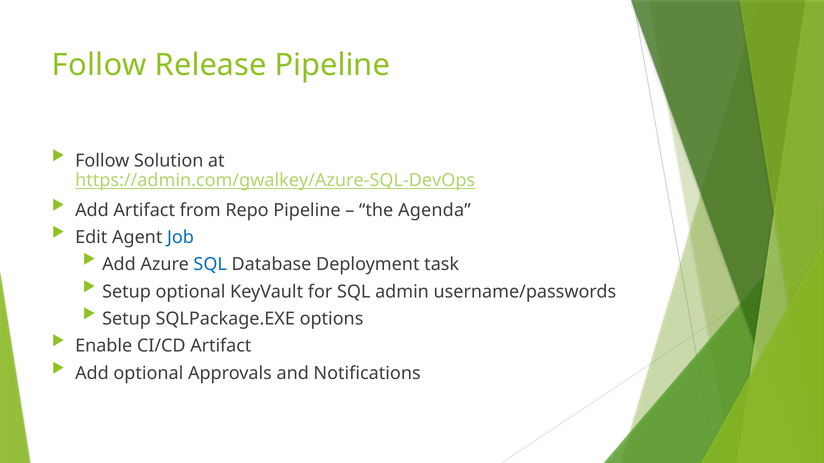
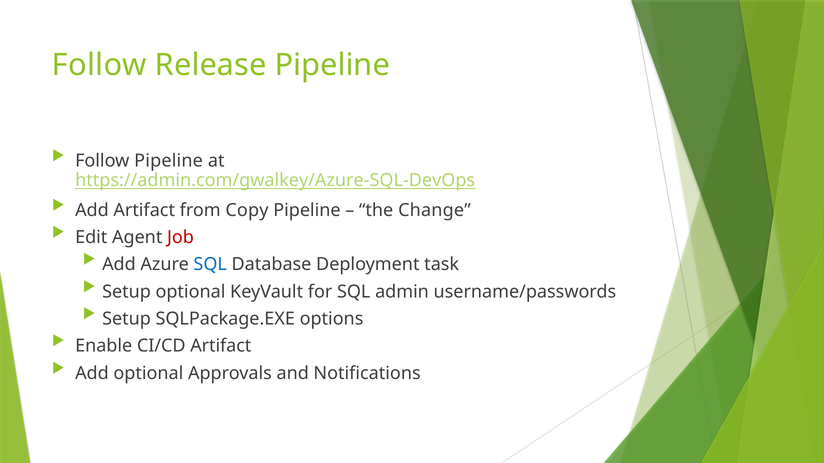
Follow Solution: Solution -> Pipeline (169, 161)
Repo: Repo -> Copy (247, 210)
Agenda: Agenda -> Change (434, 210)
Job colour: blue -> red (180, 238)
